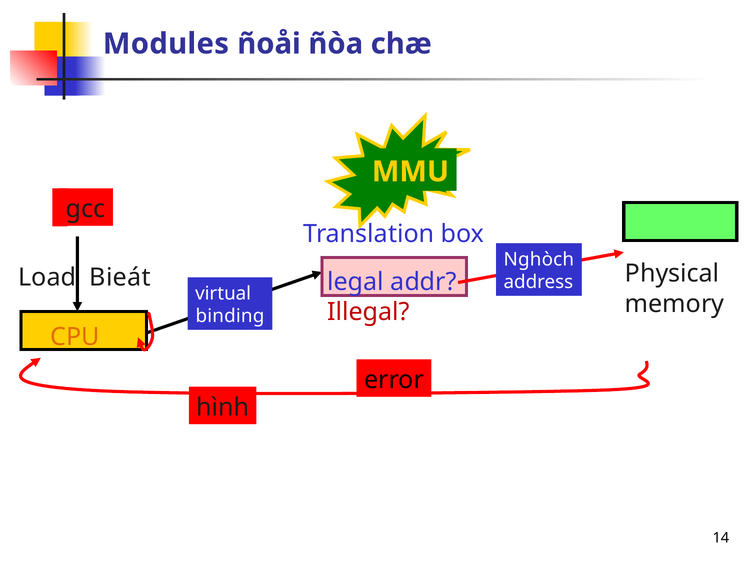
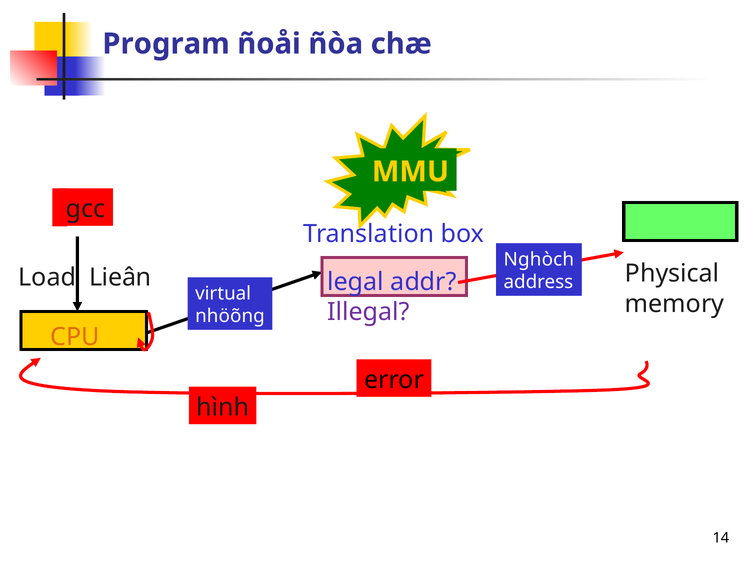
Modules: Modules -> Program (166, 44)
Bieát: Bieát -> Lieân (120, 277)
Illegal colour: red -> purple (369, 312)
binding: binding -> nhöõng (230, 316)
